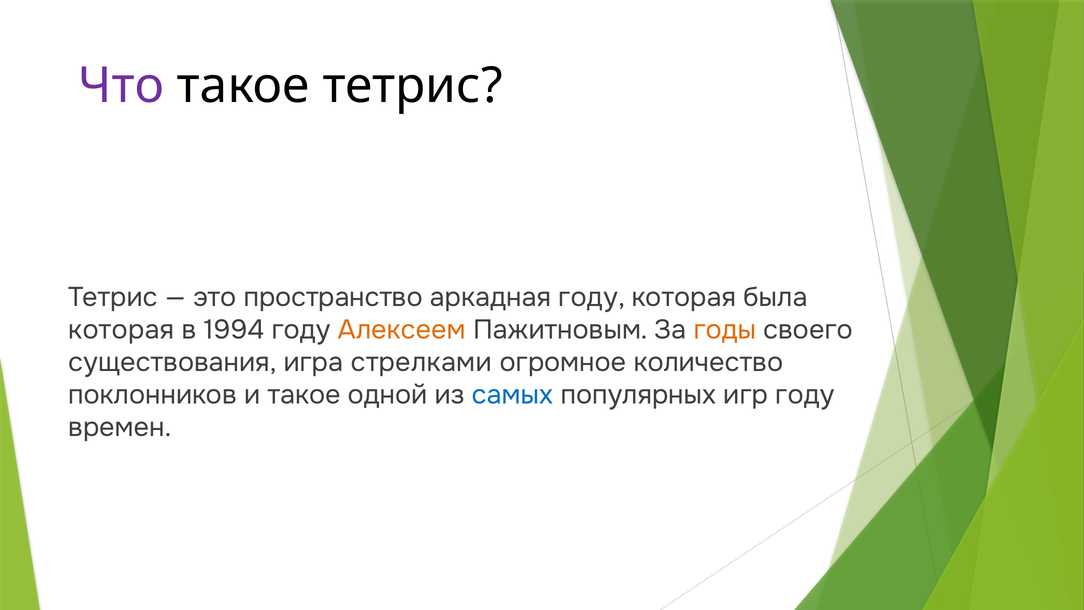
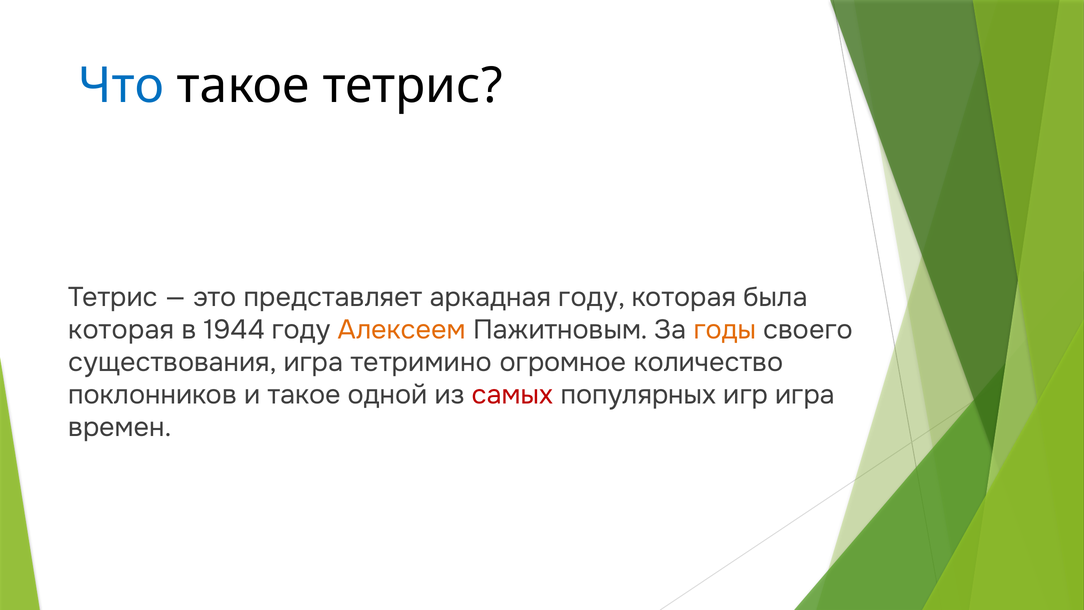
Что colour: purple -> blue (121, 86)
пространство: пространство -> представляет (333, 297)
1994: 1994 -> 1944 (234, 330)
стрелками: стрелками -> тетримино (421, 362)
самых colour: blue -> red (513, 395)
игр году: году -> игра (805, 395)
